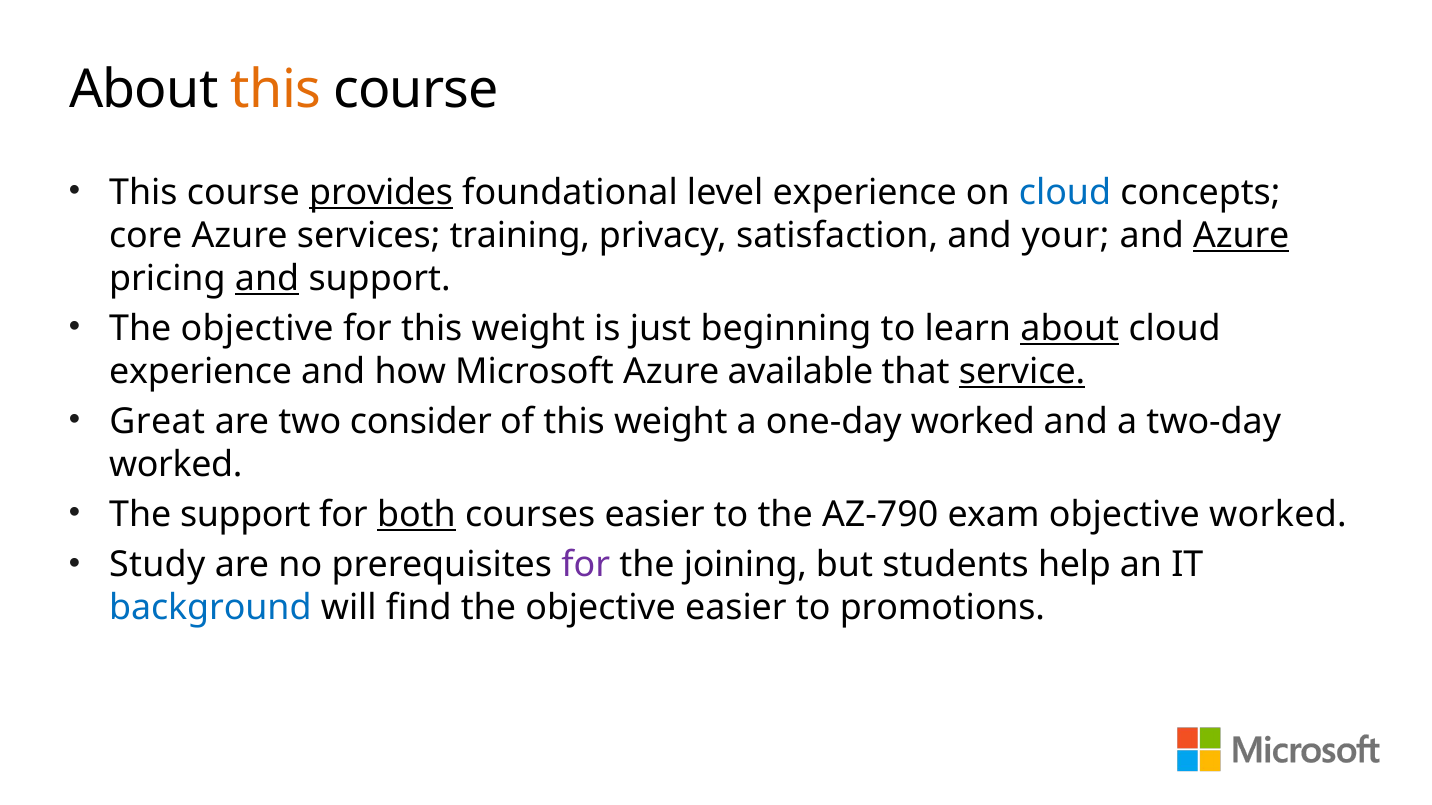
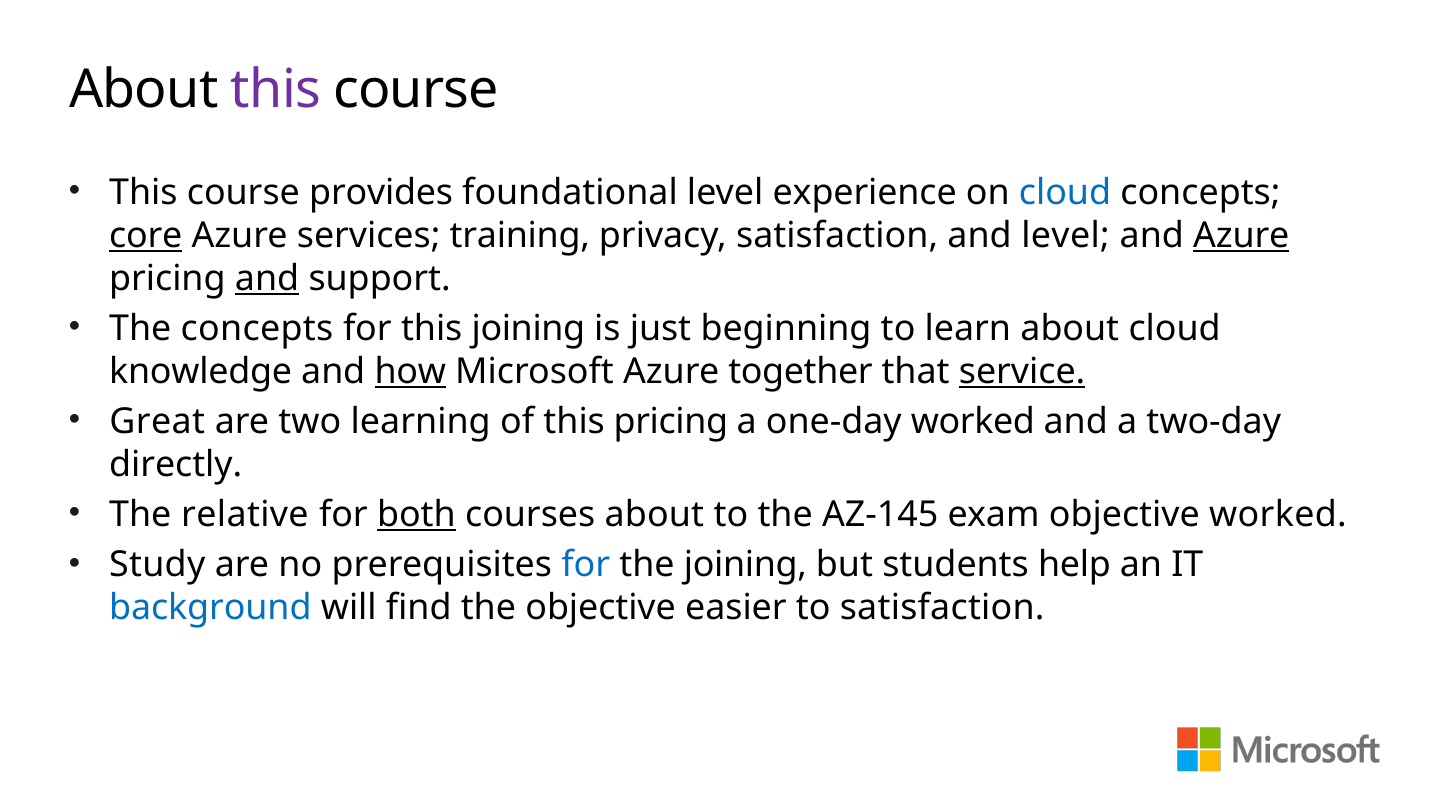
this colour: orange -> purple (276, 90)
provides underline: present -> none (381, 192)
core underline: none -> present (146, 235)
and your: your -> level (1066, 235)
objective: objective -> concepts (257, 328)
for this weight: weight -> joining (528, 328)
about underline: present -> none (1070, 328)
experience: experience -> knowledge (201, 371)
how underline: none -> present (410, 371)
available: available -> together (800, 371)
consider: consider -> learning (421, 422)
of this weight: weight -> pricing (671, 422)
worked: worked -> directly (176, 465)
The support: support -> relative (245, 515)
courses easier: easier -> about (654, 515)
AZ-790: AZ-790 -> AZ-145 (880, 515)
for colour: purple -> blue (586, 565)
to promotions: promotions -> satisfaction (942, 608)
